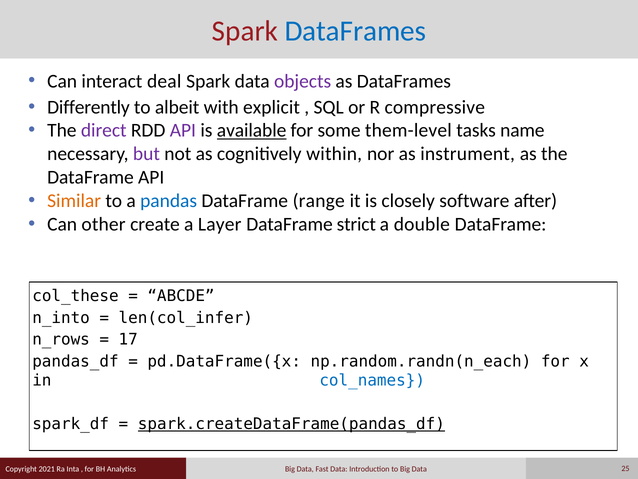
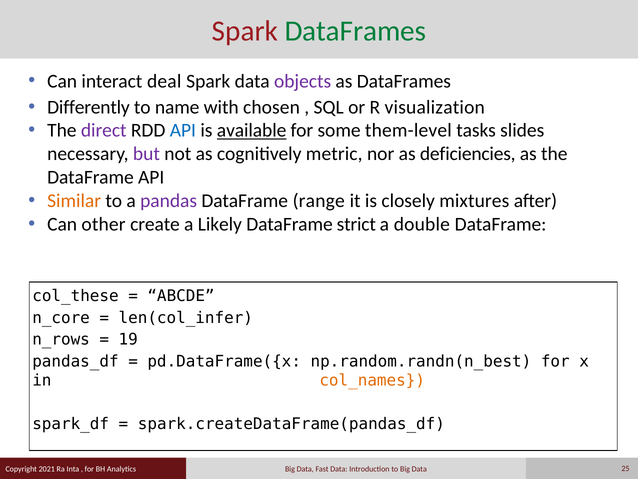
DataFrames colour: blue -> green (355, 31)
albeit: albeit -> name (177, 107)
explicit: explicit -> chosen (271, 107)
compressive: compressive -> visualization (435, 107)
API colour: purple -> blue (183, 130)
name: name -> slides (522, 130)
within: within -> metric (334, 154)
instrument: instrument -> deficiencies (468, 154)
pandas colour: blue -> purple (169, 201)
software: software -> mixtures (474, 201)
Layer: Layer -> Likely (220, 224)
n_into: n_into -> n_core (61, 317)
17: 17 -> 19 (128, 339)
np.random.randn(n_each: np.random.randn(n_each -> np.random.randn(n_best (421, 361)
col_names colour: blue -> orange (372, 380)
spark.createDataFrame(pandas_df underline: present -> none (291, 424)
